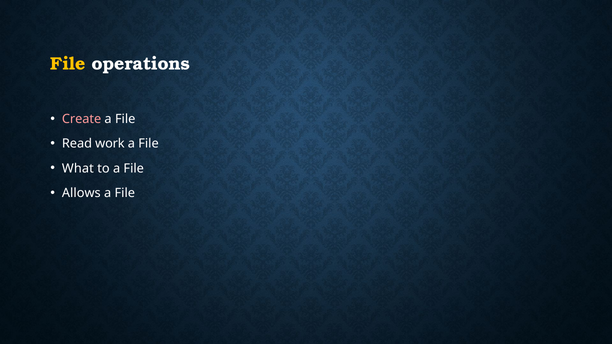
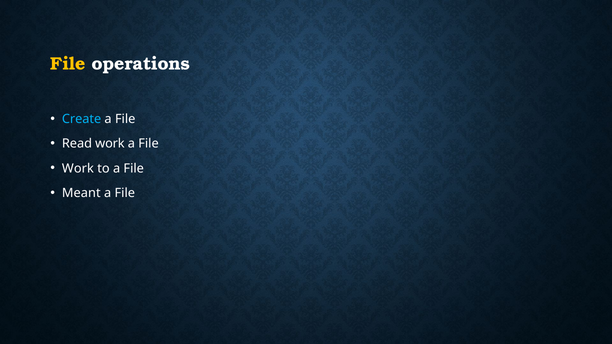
Create colour: pink -> light blue (82, 119)
What: What -> Work (78, 169)
Allows: Allows -> Meant (81, 193)
